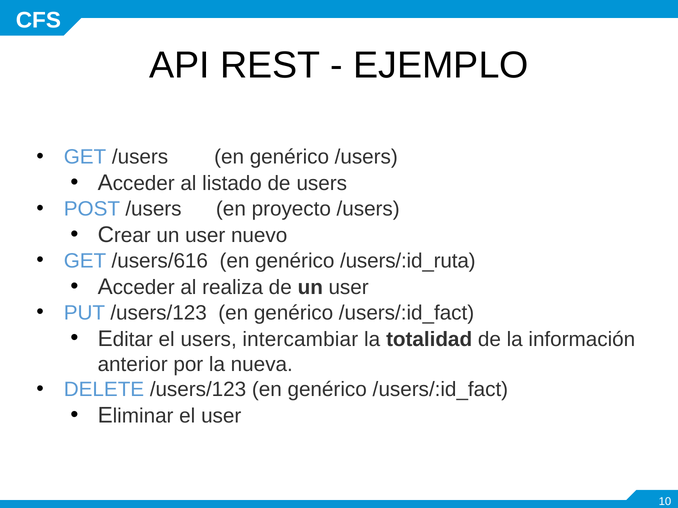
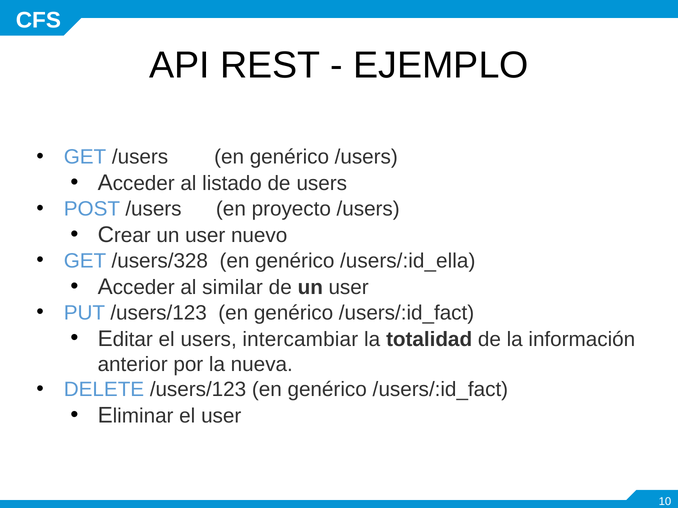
/users/616: /users/616 -> /users/328 (160, 261)
/users/:id_ruta: /users/:id_ruta -> /users/:id_ella (408, 261)
realiza: realiza -> similar (233, 288)
